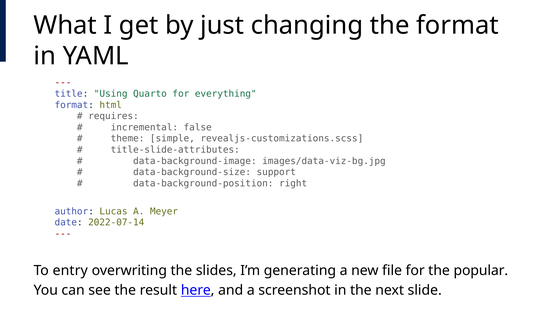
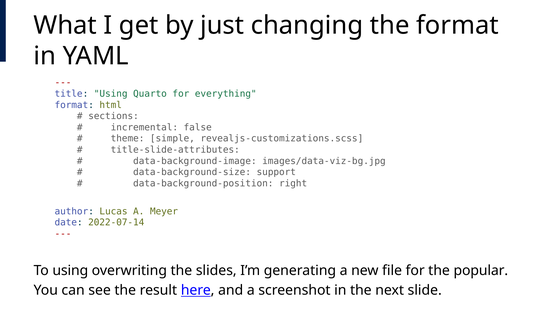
requires: requires -> sections (113, 116)
To entry: entry -> using (70, 270)
